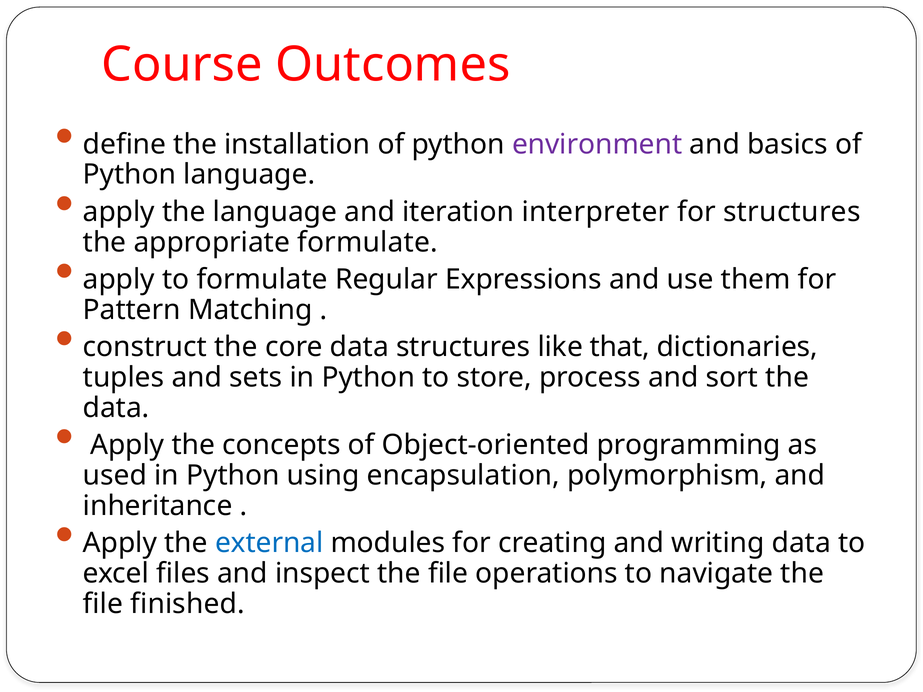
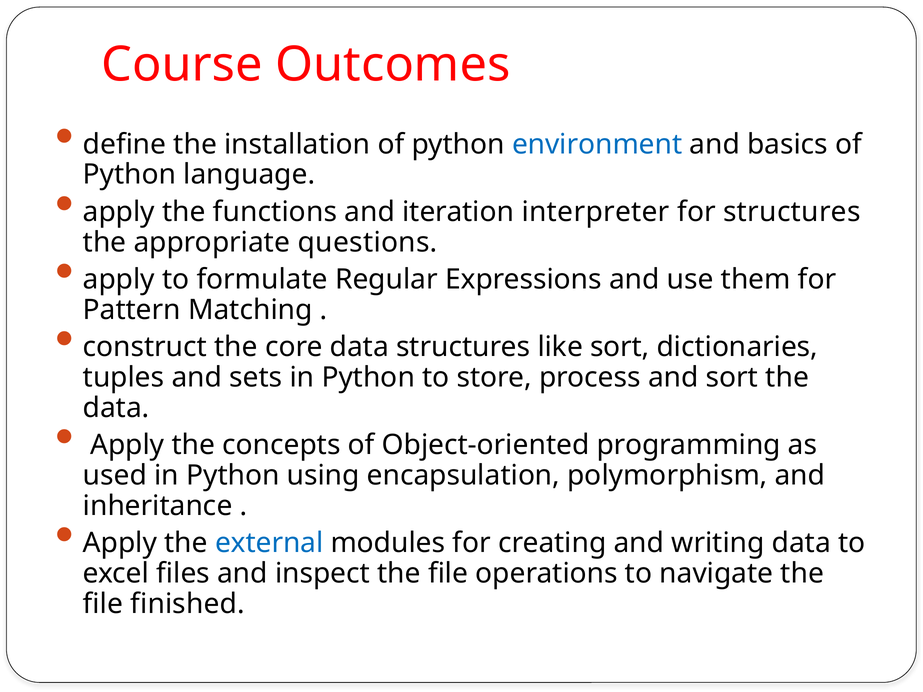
environment colour: purple -> blue (597, 144)
the language: language -> functions (275, 212)
appropriate formulate: formulate -> questions (368, 242)
like that: that -> sort (620, 347)
